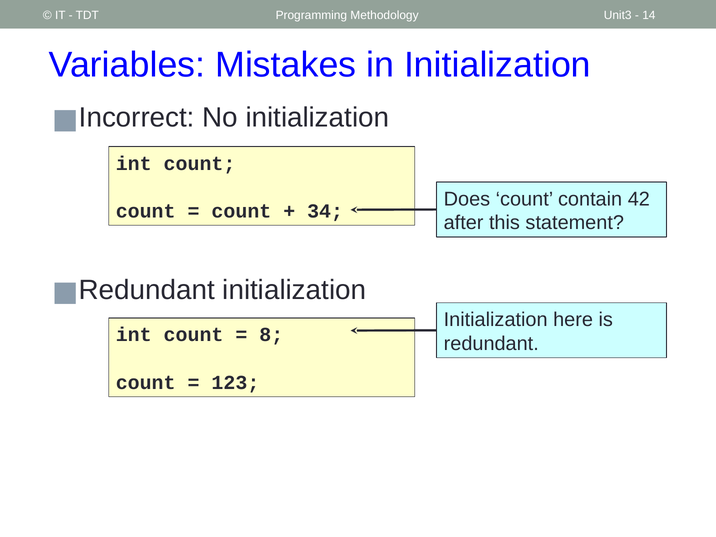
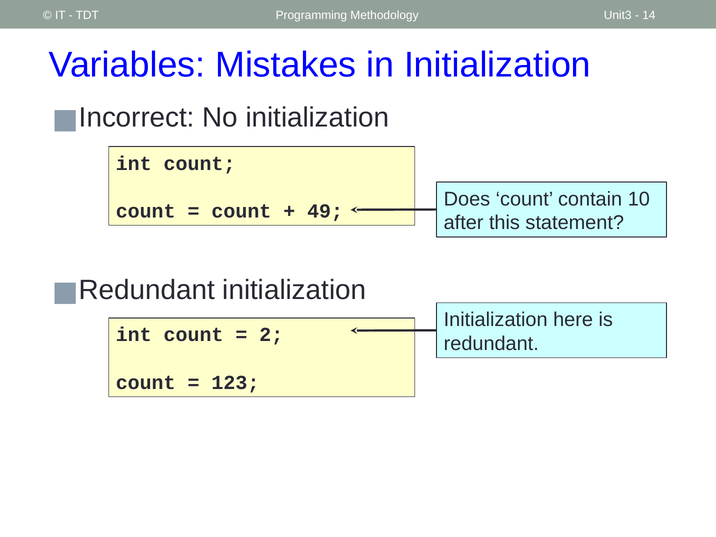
42: 42 -> 10 (639, 199)
34: 34 -> 49 (325, 211)
8: 8 -> 2 (271, 335)
